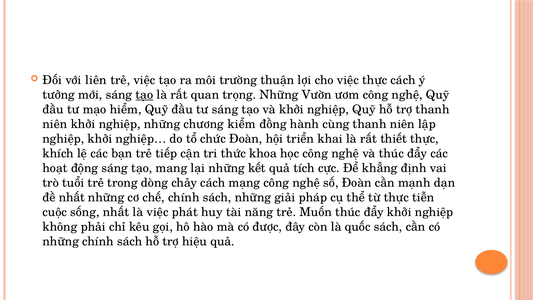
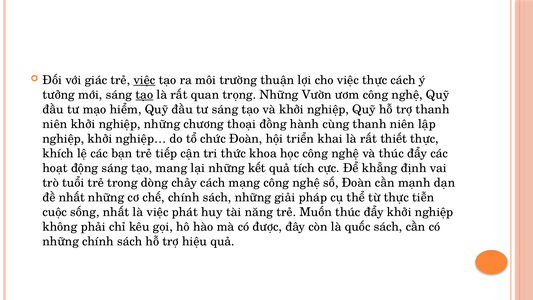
liên: liên -> giác (96, 80)
việc underline: none -> present (144, 80)
kiểm: kiểm -> thoại (242, 124)
